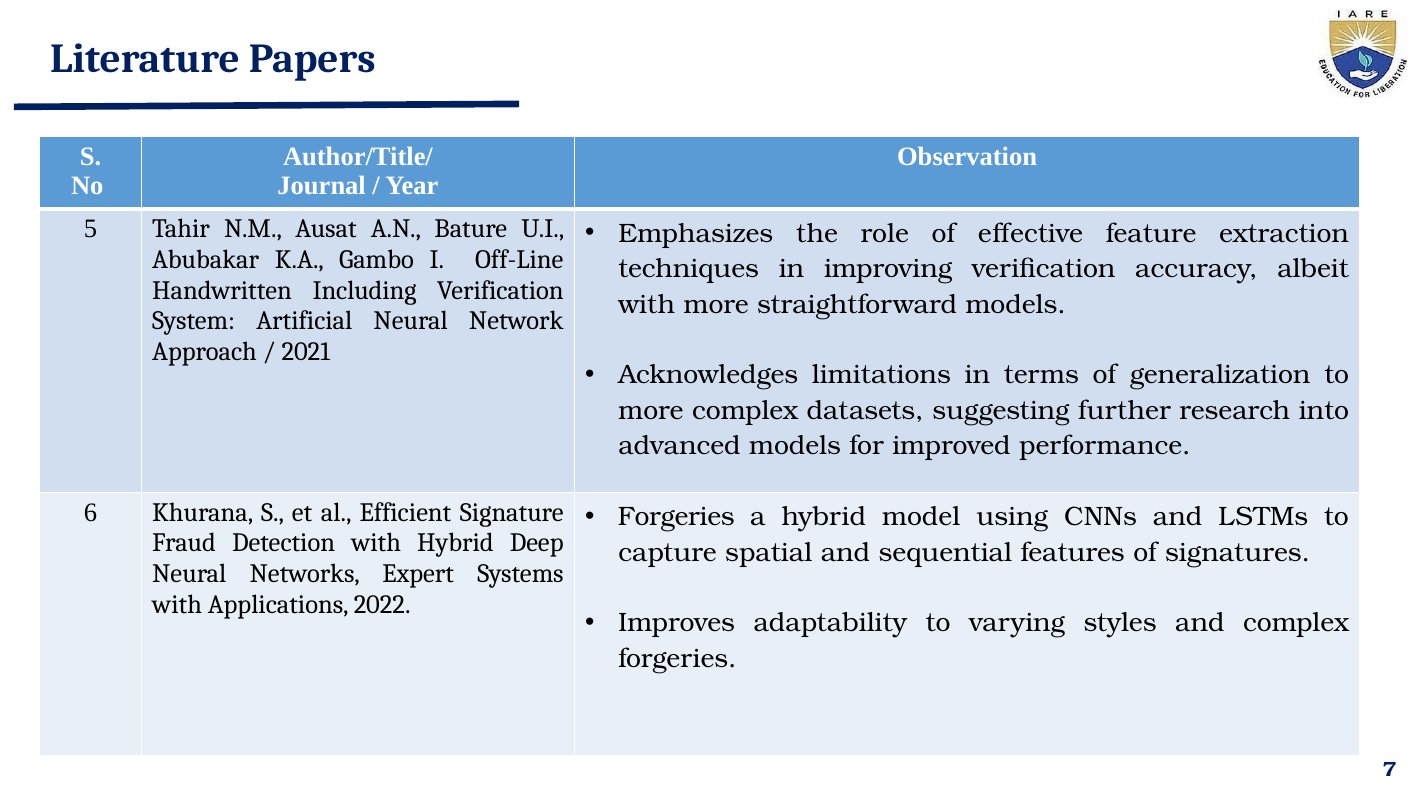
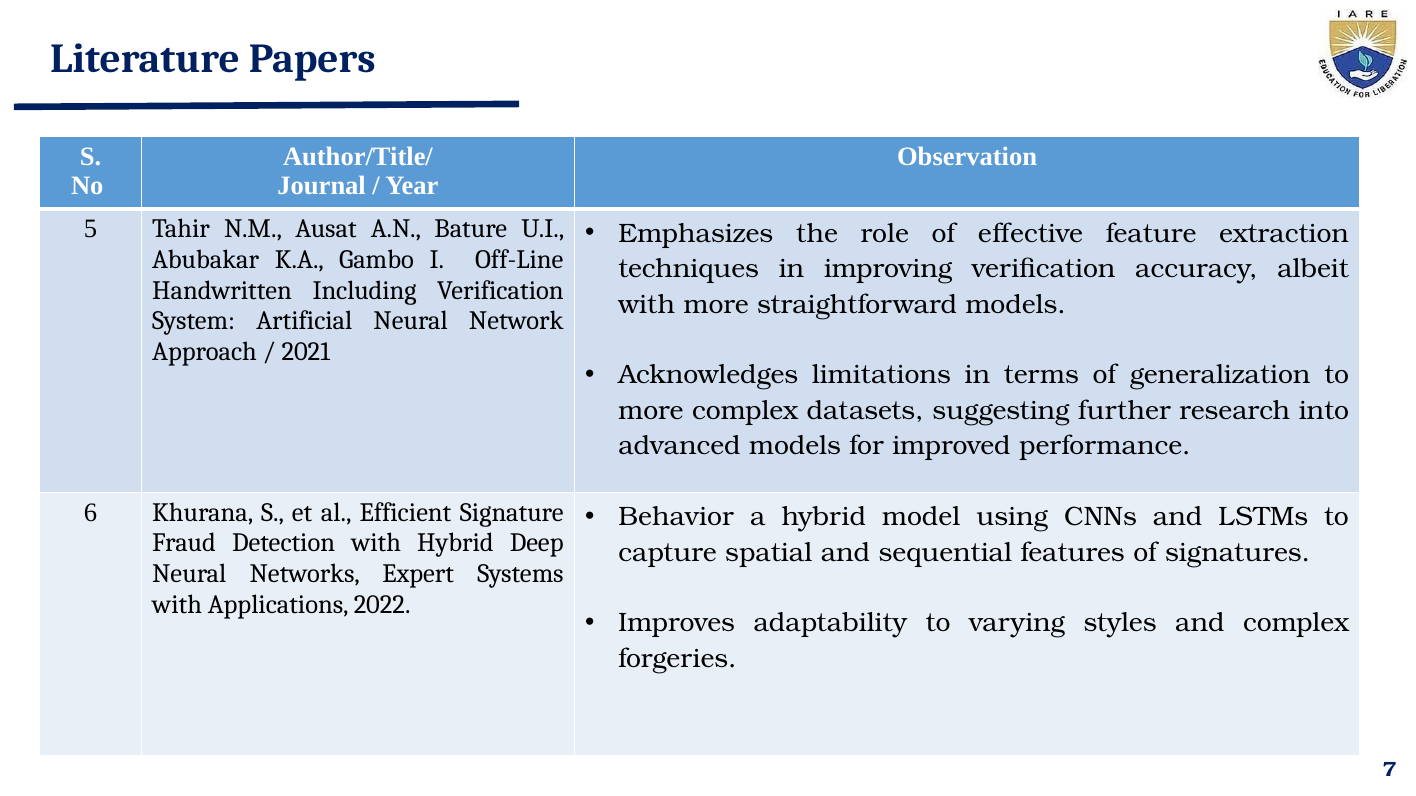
Forgeries: Forgeries -> Behavior (676, 517)
